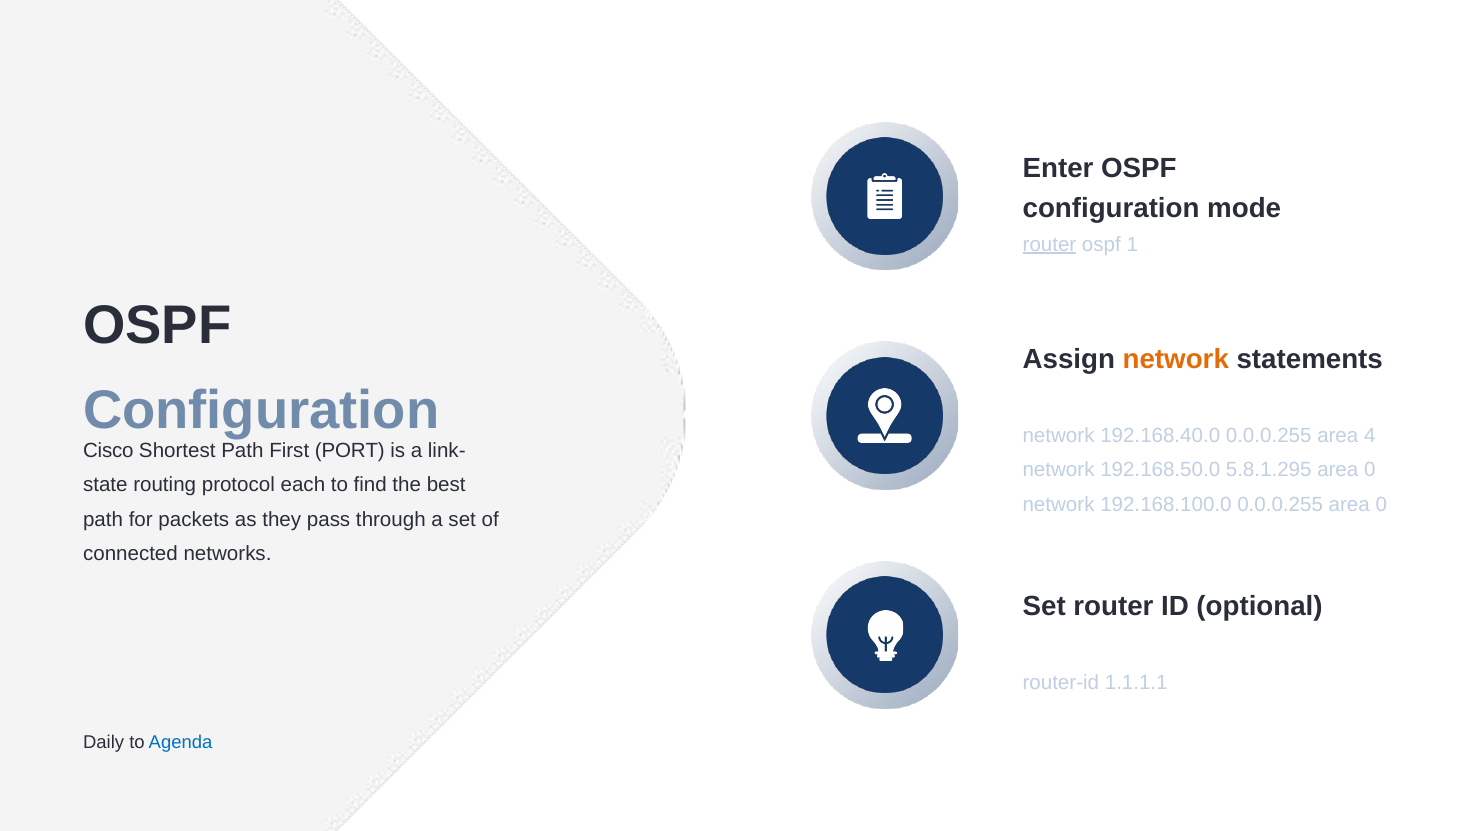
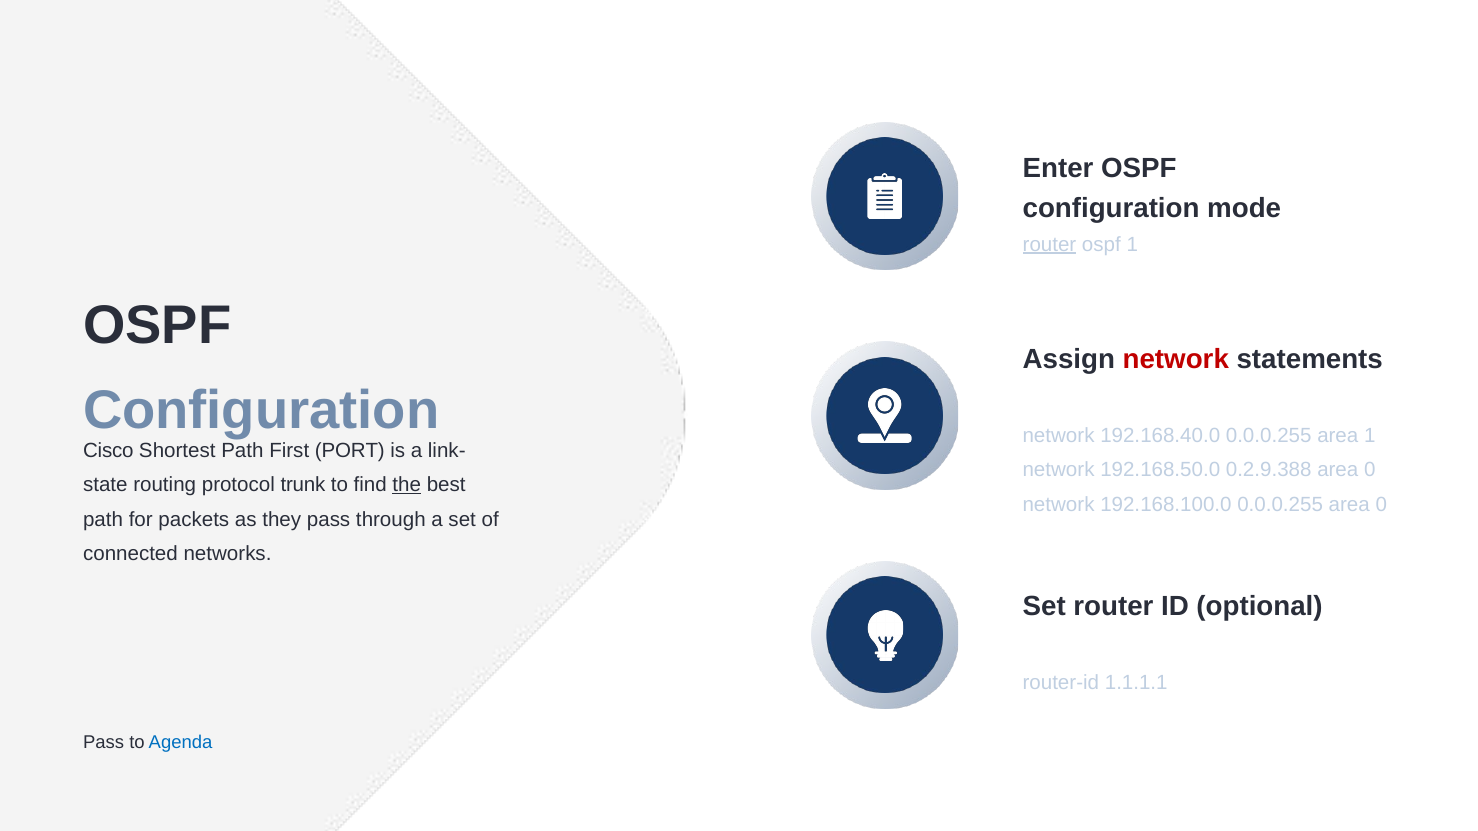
network colour: orange -> red (1176, 359)
area 4: 4 -> 1 (1370, 436)
5.8.1.295: 5.8.1.295 -> 0.2.9.388 (1269, 470)
each: each -> trunk (303, 485)
the underline: none -> present (407, 485)
Daily: Daily -> Pass (104, 743)
